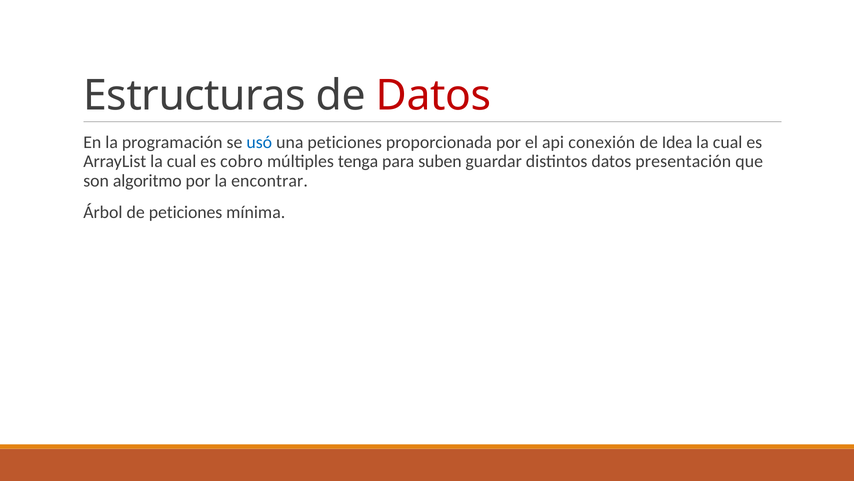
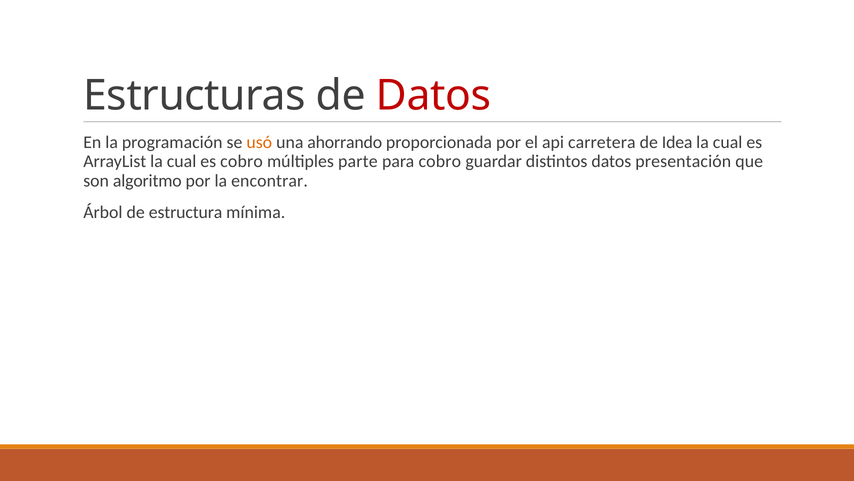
usó colour: blue -> orange (259, 142)
una peticiones: peticiones -> ahorrando (345, 142)
conexión: conexión -> carretera (602, 142)
tenga: tenga -> parte (358, 161)
para suben: suben -> cobro (440, 161)
de peticiones: peticiones -> estructura (186, 212)
